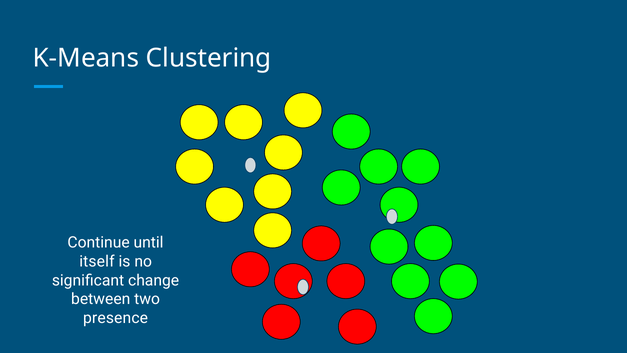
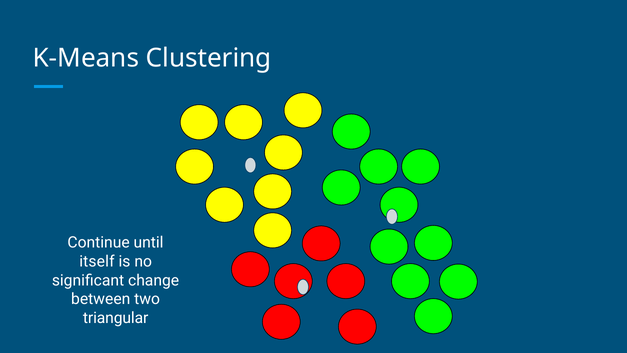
presence: presence -> triangular (116, 318)
